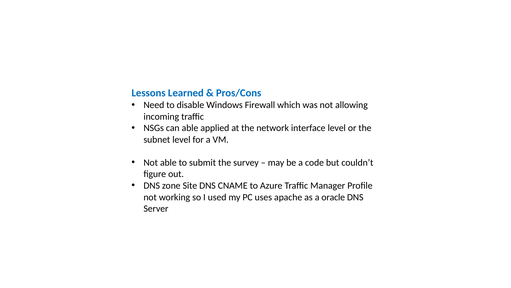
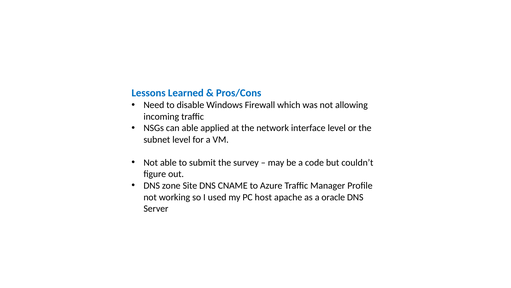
uses: uses -> host (263, 197)
